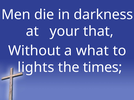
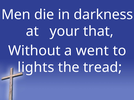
what: what -> went (92, 51)
times: times -> tread (103, 68)
